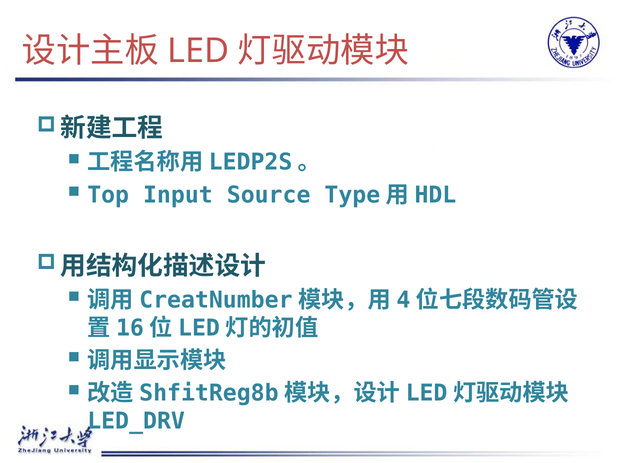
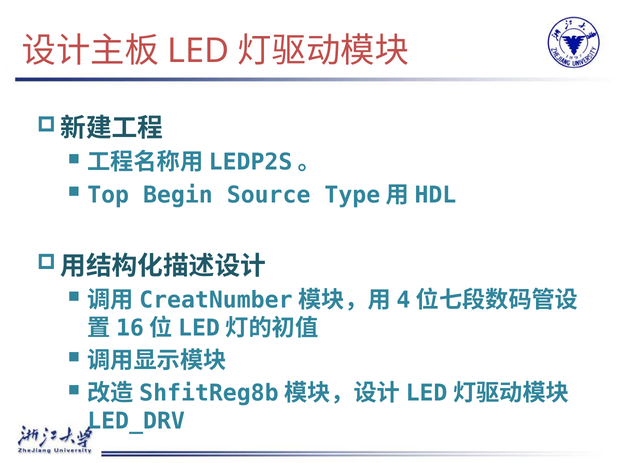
Input: Input -> Begin (178, 195)
